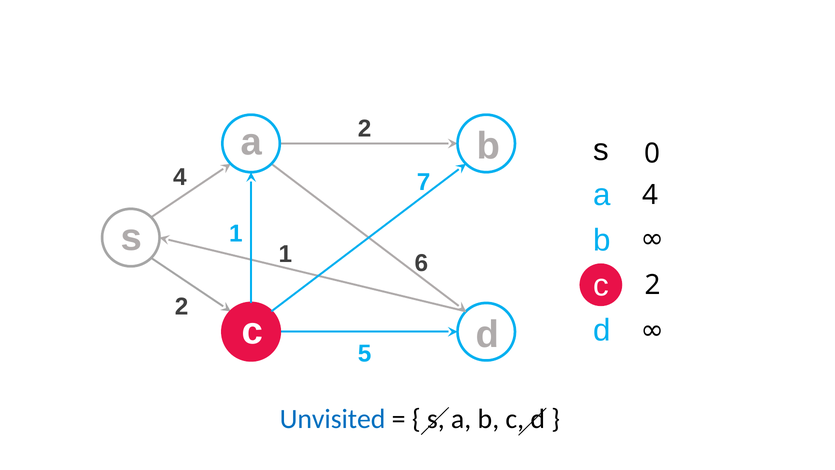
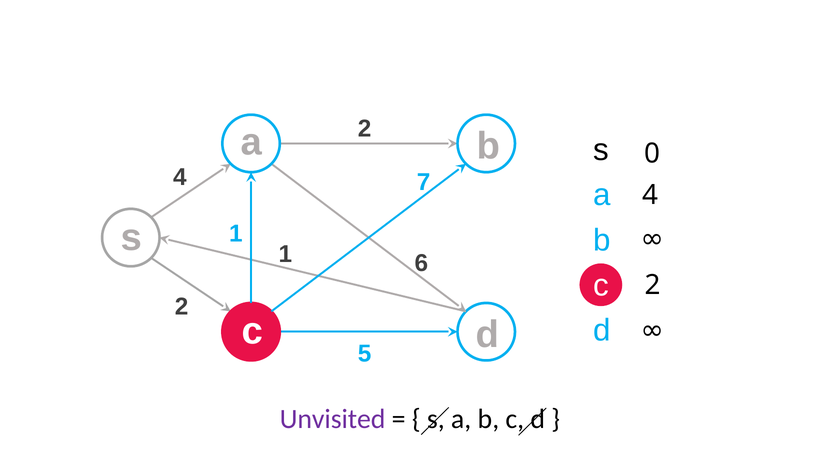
Unvisited colour: blue -> purple (333, 419)
